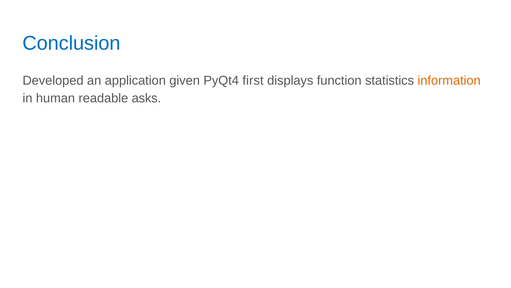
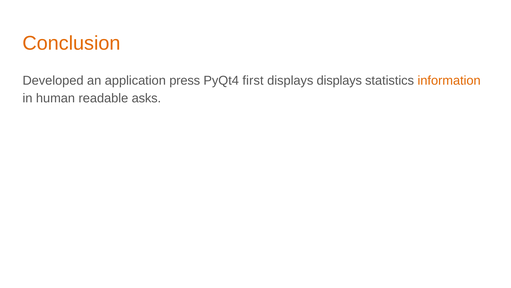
Conclusion colour: blue -> orange (72, 43)
given: given -> press (185, 80)
displays function: function -> displays (339, 80)
